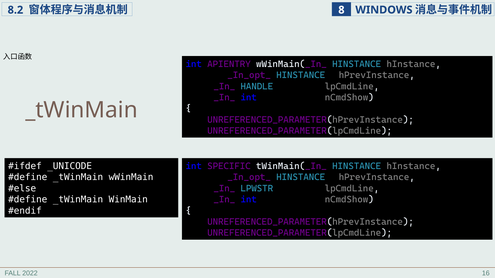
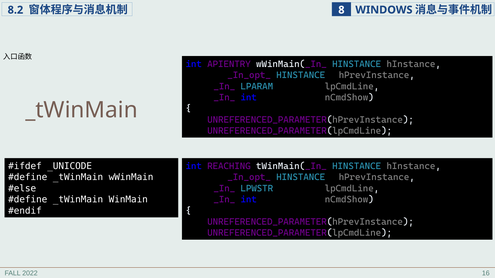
HANDLE: HANDLE -> LPARAM (257, 86)
SPECIFIC: SPECIFIC -> REACHING (229, 166)
